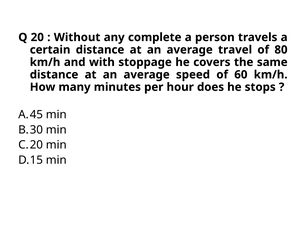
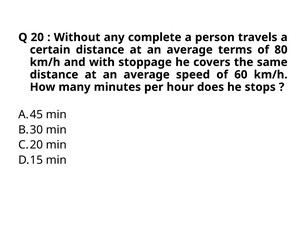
travel: travel -> terms (235, 50)
